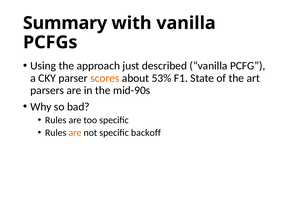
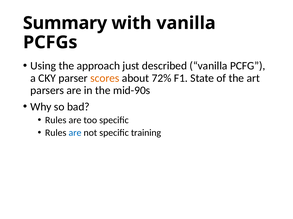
53%: 53% -> 72% (162, 78)
are colour: orange -> blue (75, 133)
backoff: backoff -> training (146, 133)
